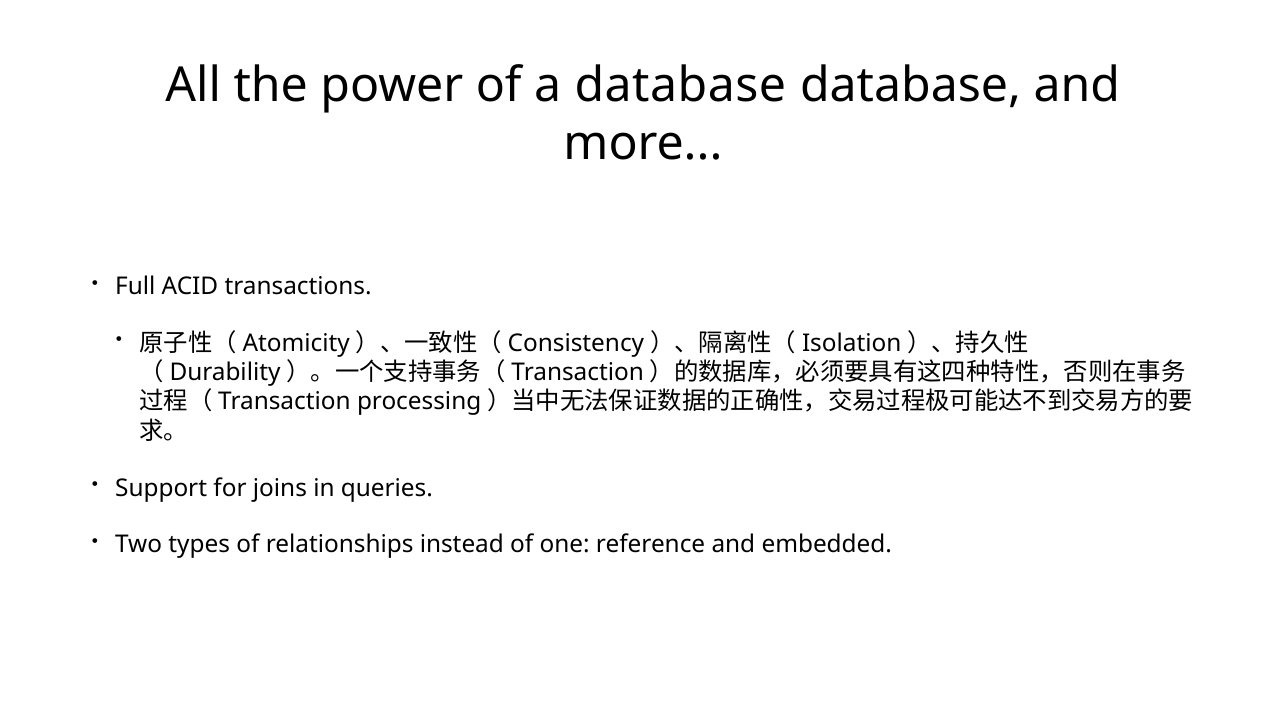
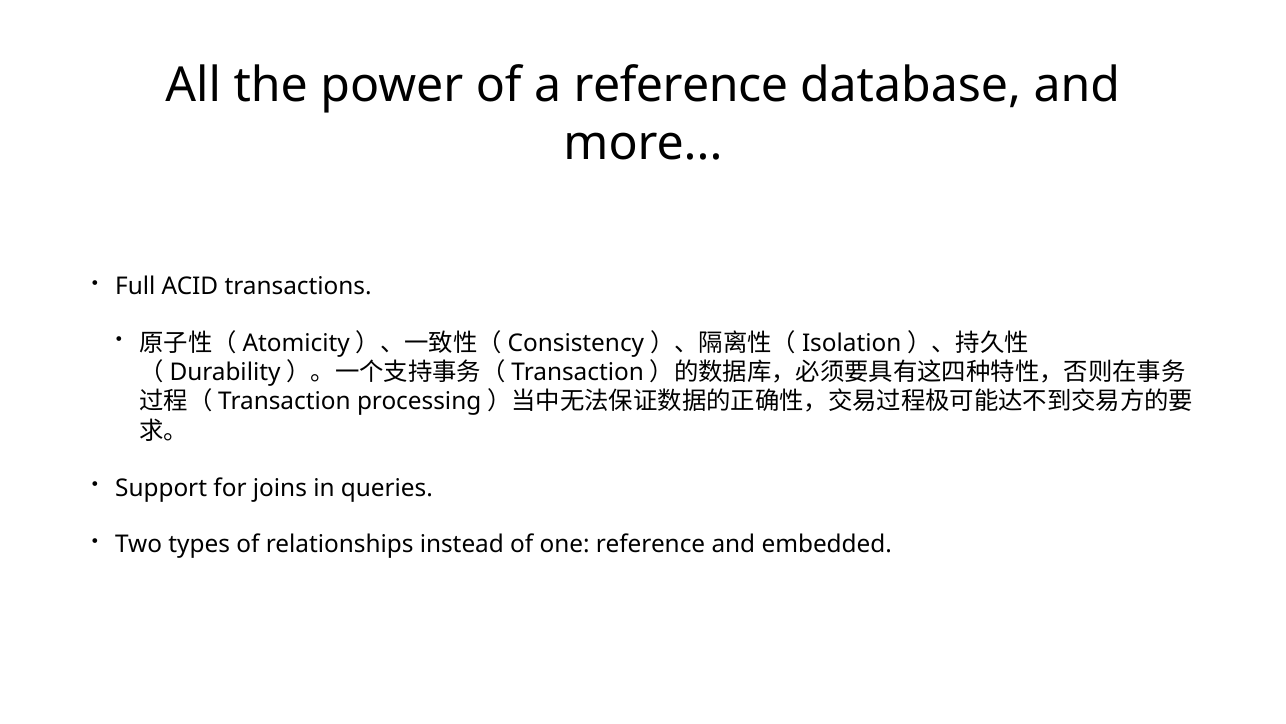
a database: database -> reference (681, 85)
